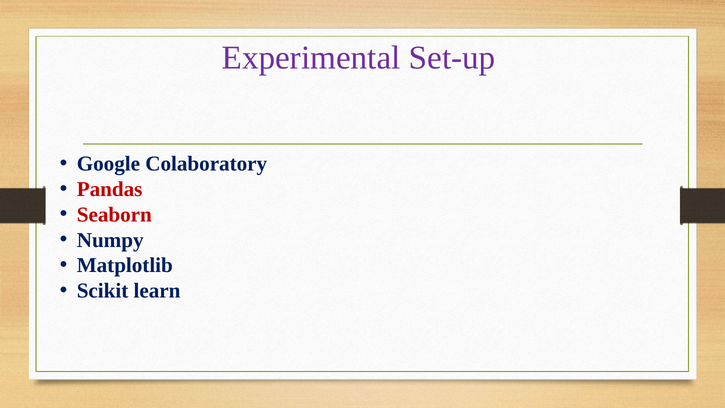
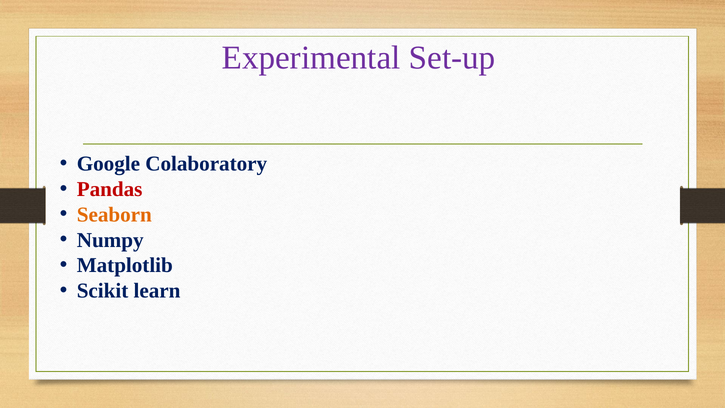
Seaborn colour: red -> orange (114, 215)
